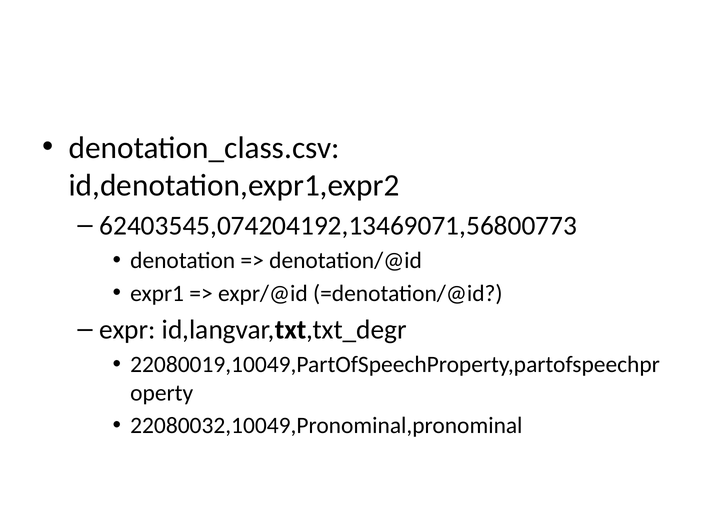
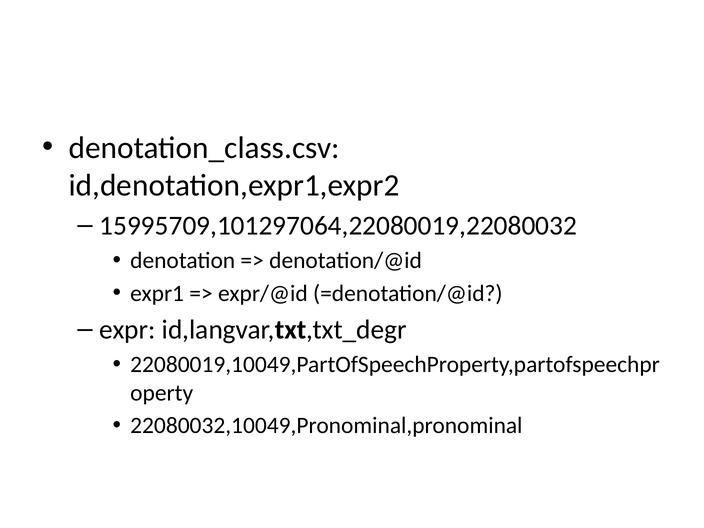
62403545,074204192,13469071,56800773: 62403545,074204192,13469071,56800773 -> 15995709,101297064,22080019,22080032 (338, 226)
